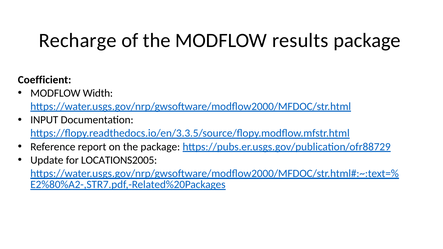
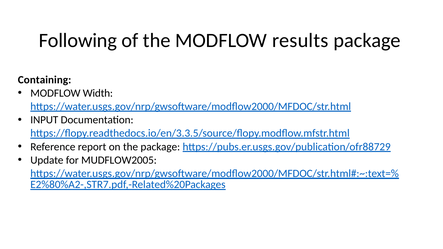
Recharge: Recharge -> Following (78, 41)
Coefficient: Coefficient -> Containing (45, 80)
LOCATIONS2005: LOCATIONS2005 -> MUDFLOW2005 (119, 160)
